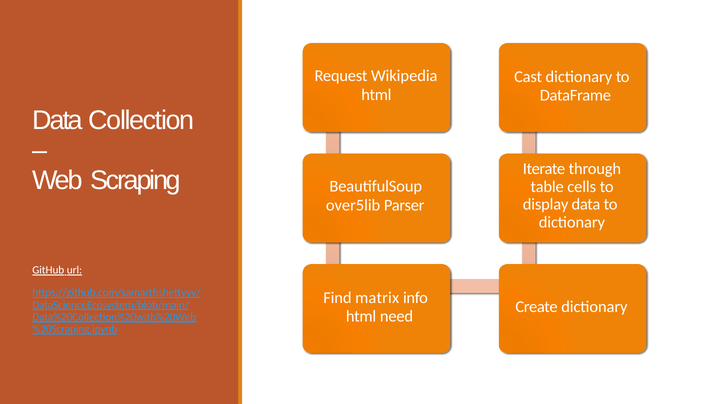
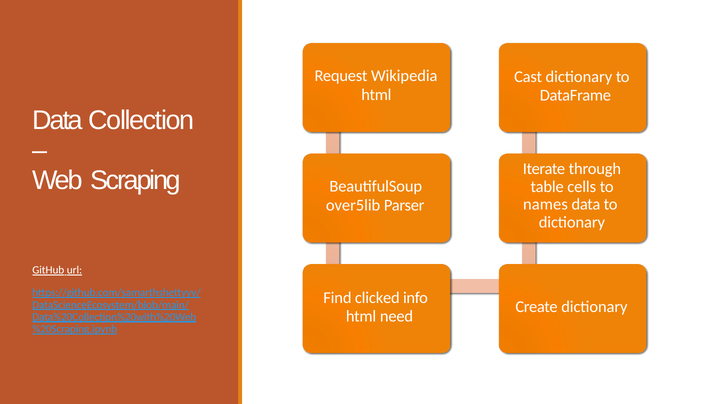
display: display -> names (545, 205)
matrix: matrix -> clicked (377, 298)
